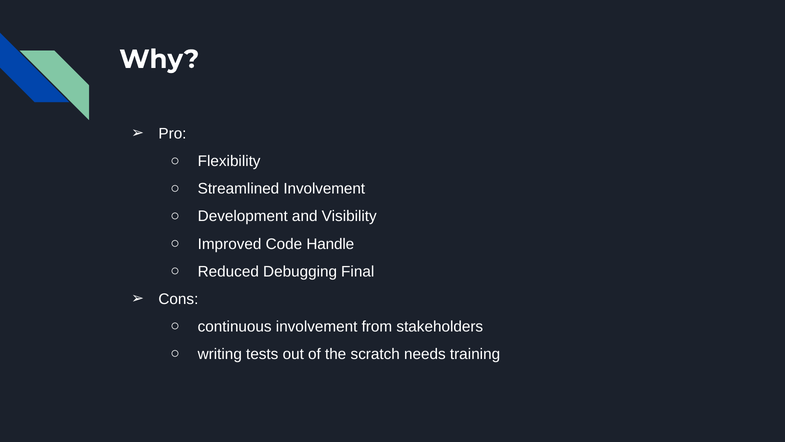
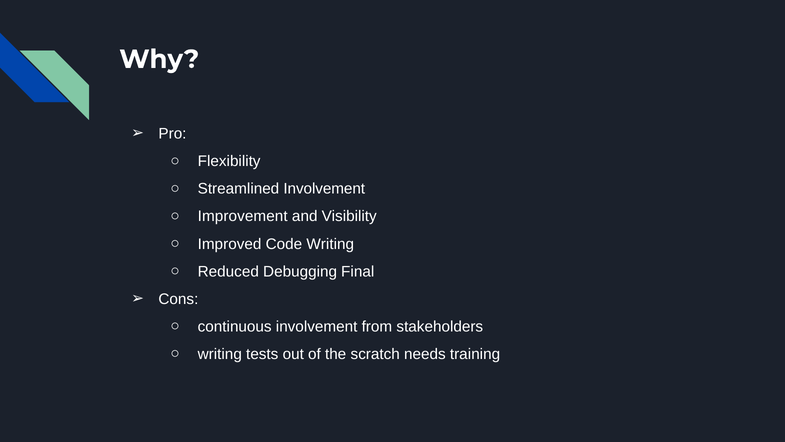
Development: Development -> Improvement (243, 216)
Code Handle: Handle -> Writing (330, 244)
